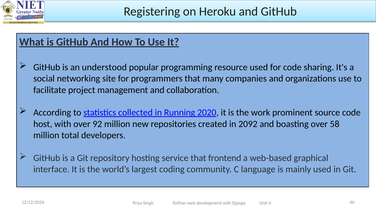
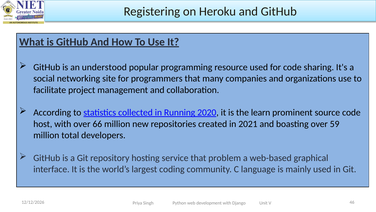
work: work -> learn (261, 112)
92: 92 -> 66 (97, 124)
2092: 2092 -> 2021 (248, 124)
58: 58 -> 59 (335, 124)
frontend: frontend -> problem (225, 158)
